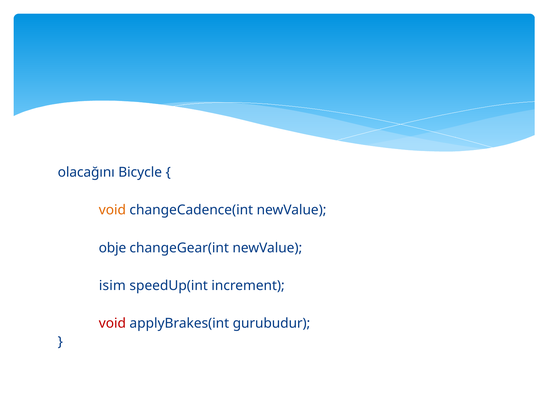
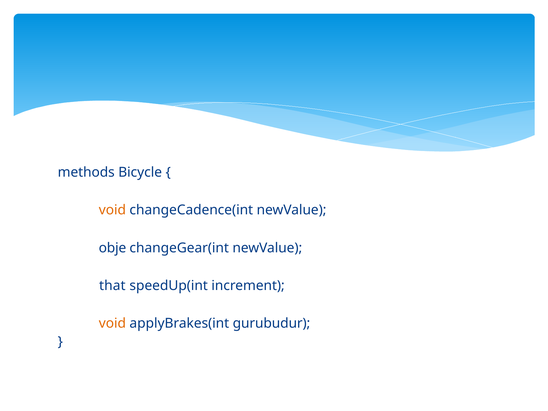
olacağını: olacağını -> methods (86, 172)
isim: isim -> that (112, 286)
void colour: red -> orange (112, 323)
